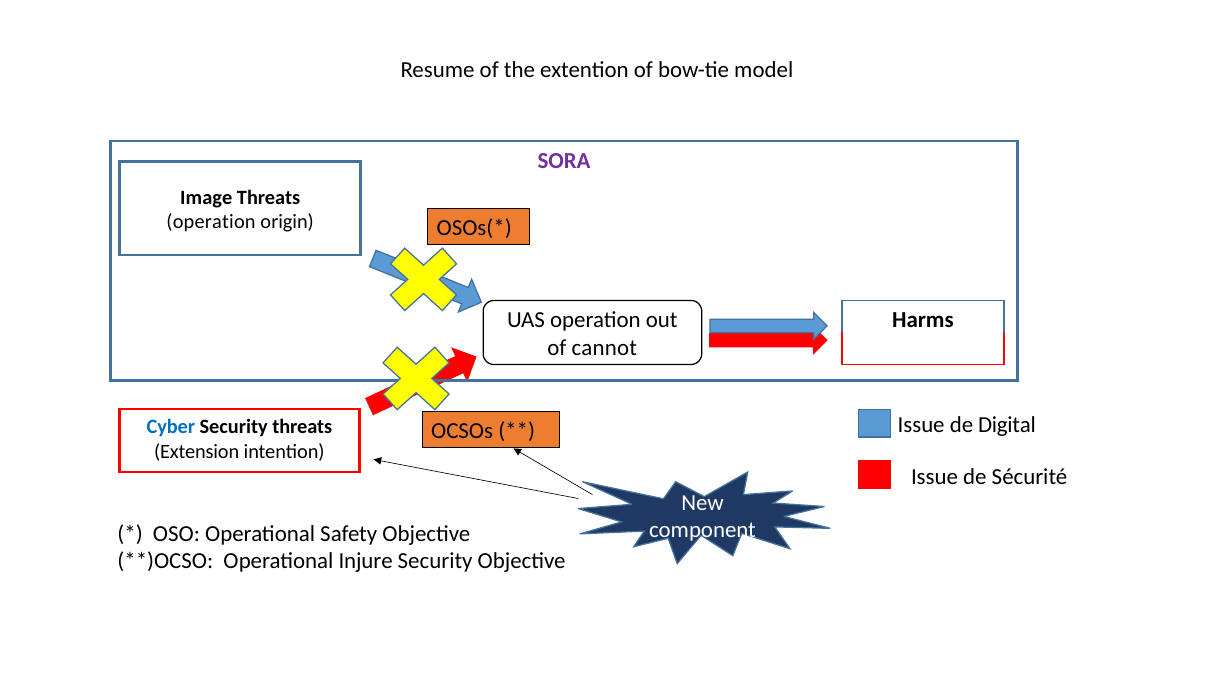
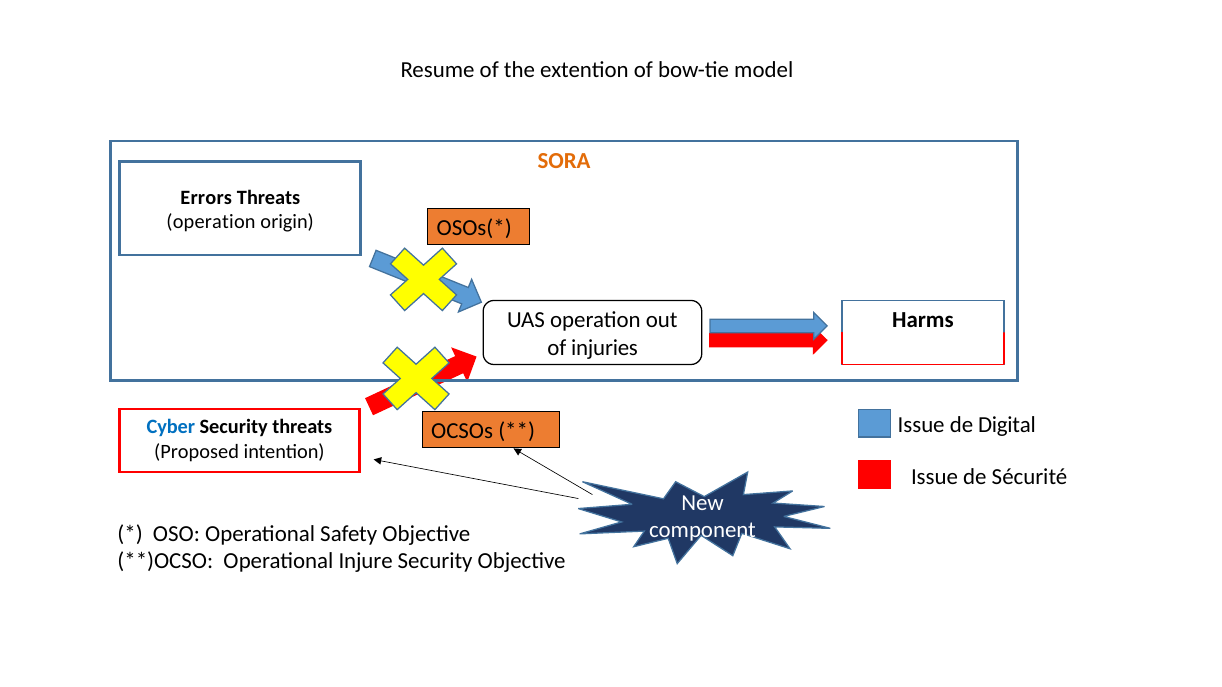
SORA colour: purple -> orange (564, 161)
Image: Image -> Errors (206, 198)
cannot: cannot -> injuries (605, 348)
Extension: Extension -> Proposed (197, 452)
